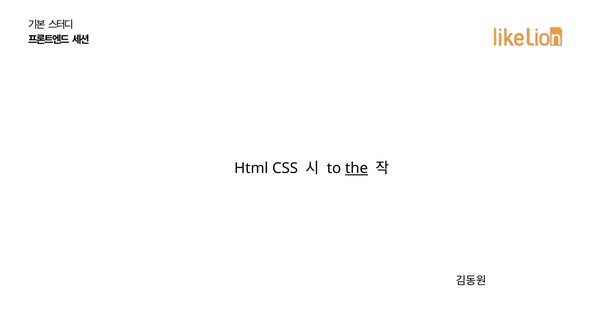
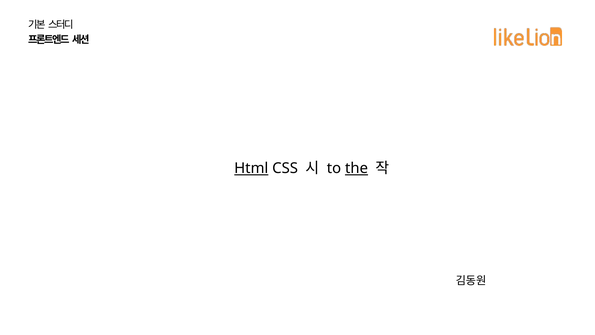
Html underline: none -> present (251, 168)
